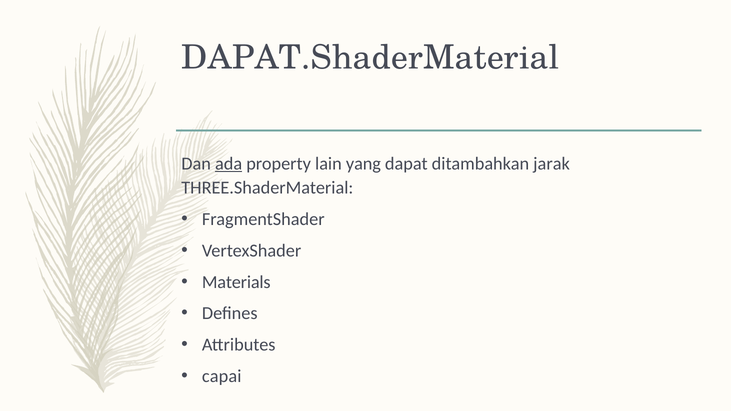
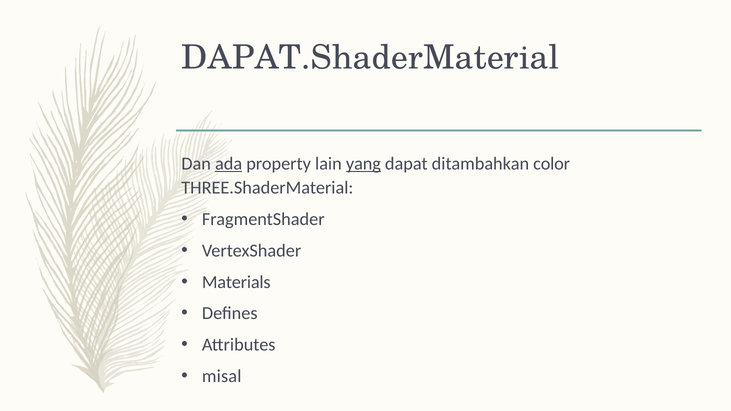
yang underline: none -> present (363, 164)
jarak: jarak -> color (552, 164)
capai: capai -> misal (222, 376)
